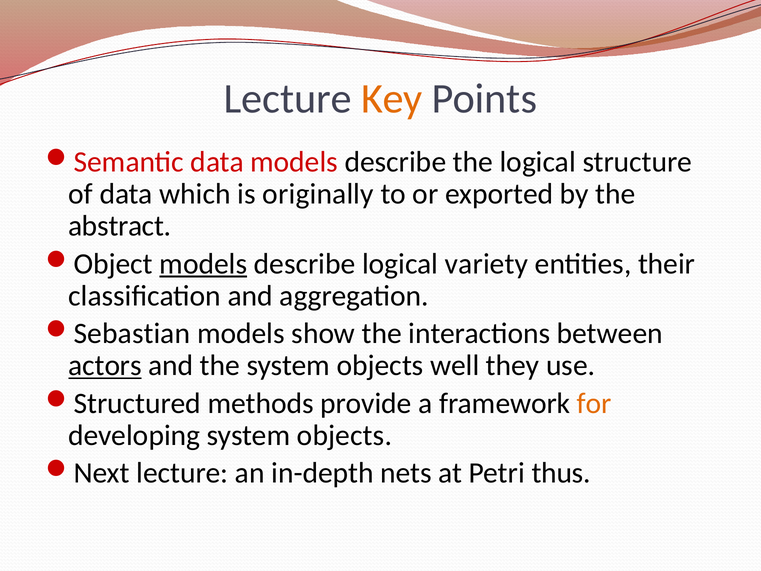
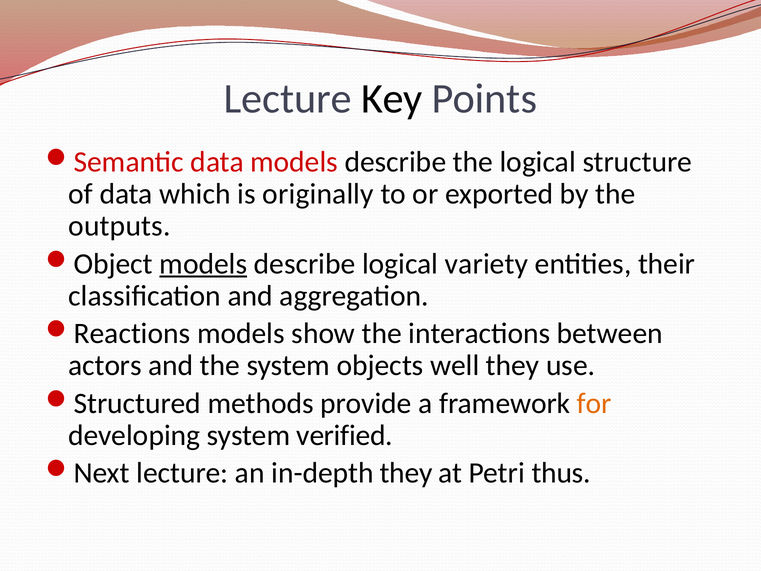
Key colour: orange -> black (392, 99)
abstract: abstract -> outputs (119, 226)
Sebastian: Sebastian -> Reactions (132, 334)
actors underline: present -> none (105, 365)
developing system objects: objects -> verified (345, 435)
in-depth nets: nets -> they (406, 473)
